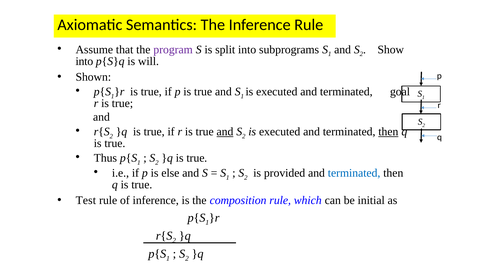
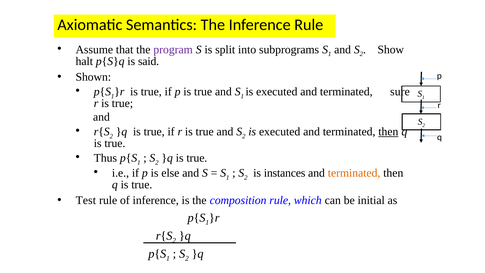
into: into -> halt (84, 61)
will: will -> said (149, 61)
goal: goal -> sure (400, 92)
and underline: present -> none (225, 132)
provided: provided -> instances (285, 173)
terminated colour: blue -> orange (354, 173)
